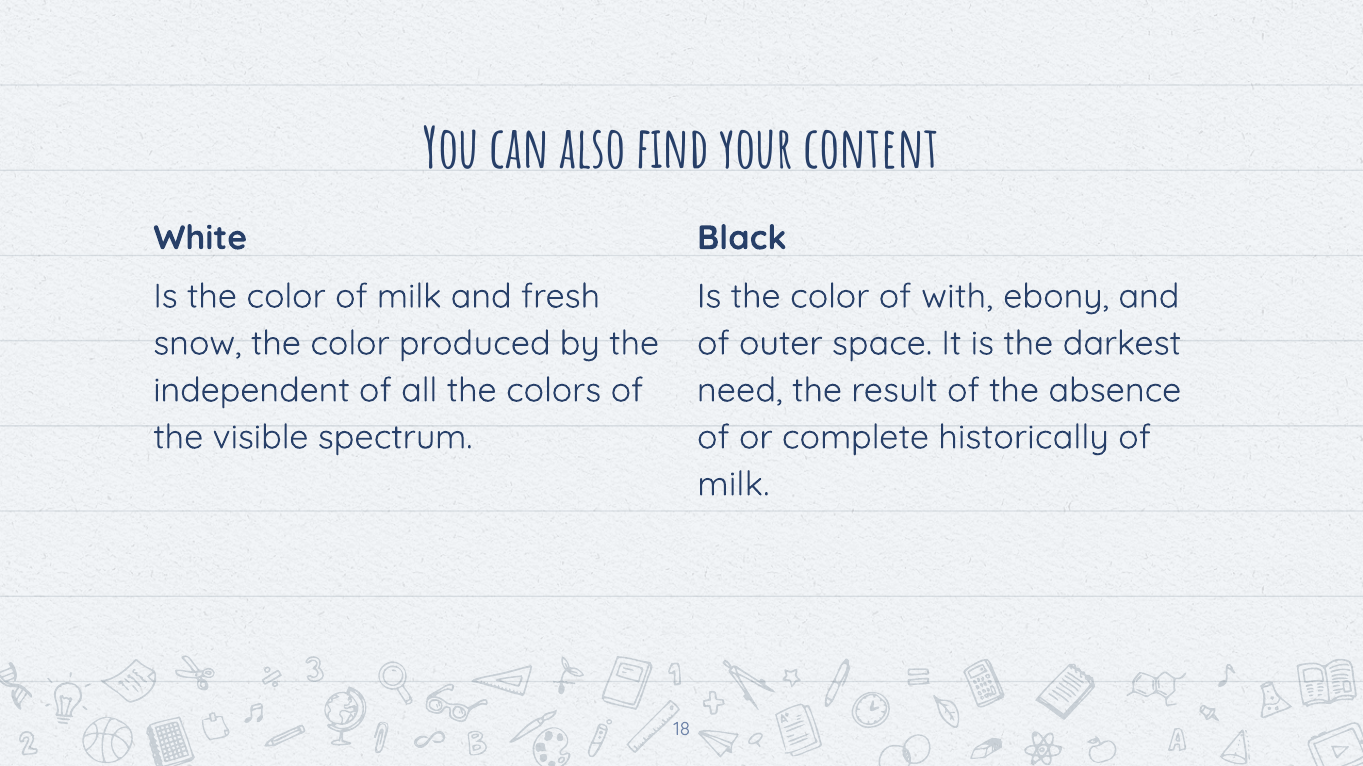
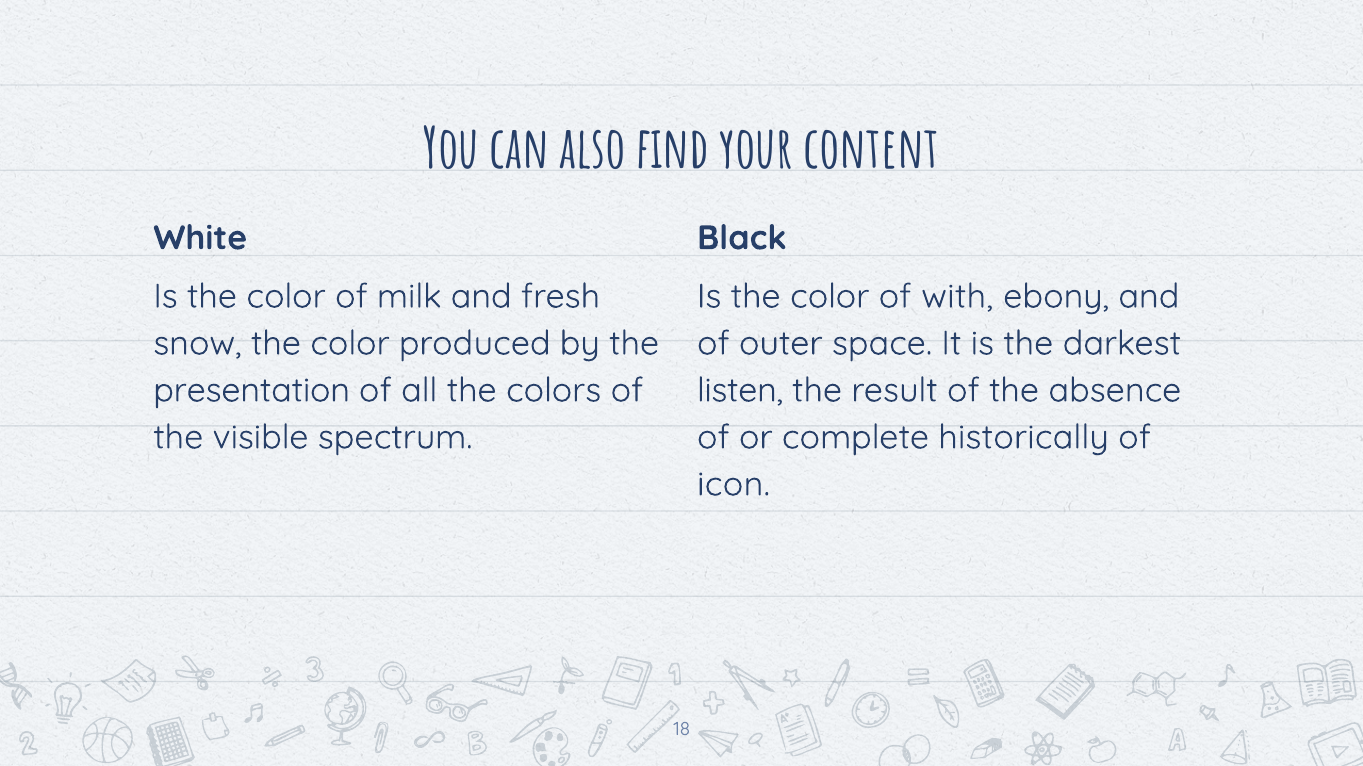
independent: independent -> presentation (252, 391)
need: need -> listen (740, 391)
milk: milk -> icon (733, 485)
